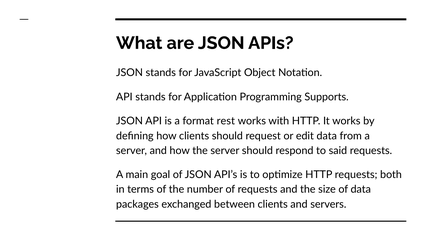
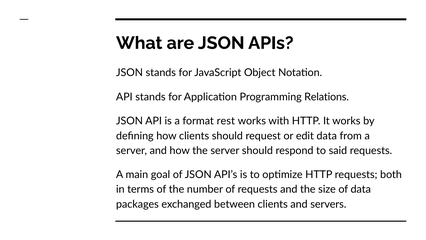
Supports: Supports -> Relations (327, 97)
